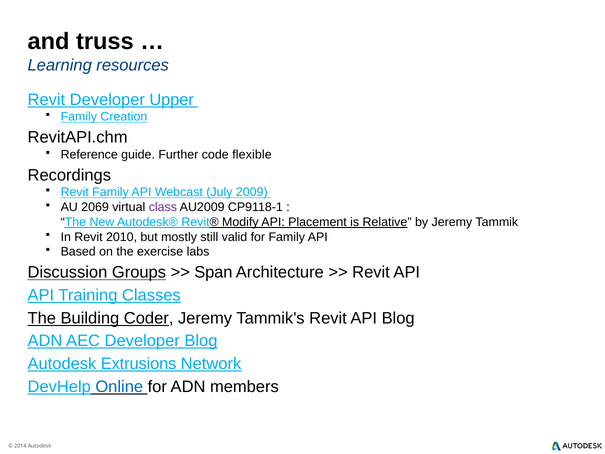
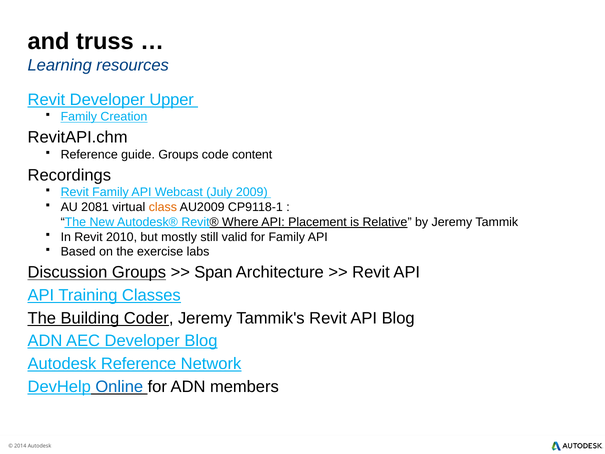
guide Further: Further -> Groups (178, 154)
flexible: flexible -> content (252, 154)
2069: 2069 -> 2081 (95, 207)
class colour: purple -> orange (163, 207)
Modify: Modify -> Where (240, 222)
Autodesk Extrusions: Extrusions -> Reference (139, 363)
